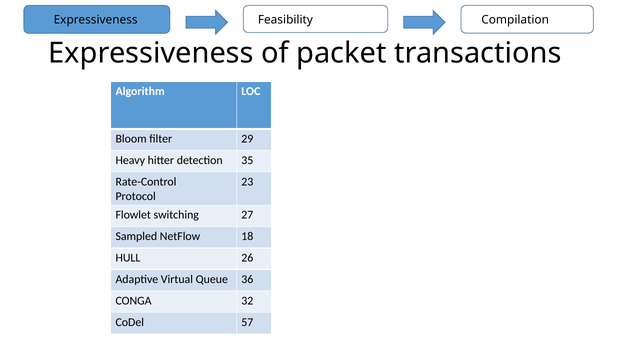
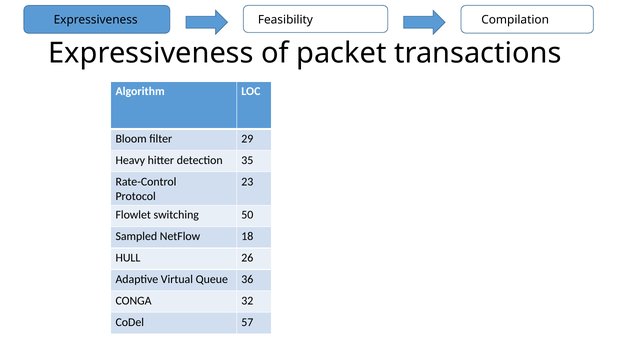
27: 27 -> 50 (247, 215)
